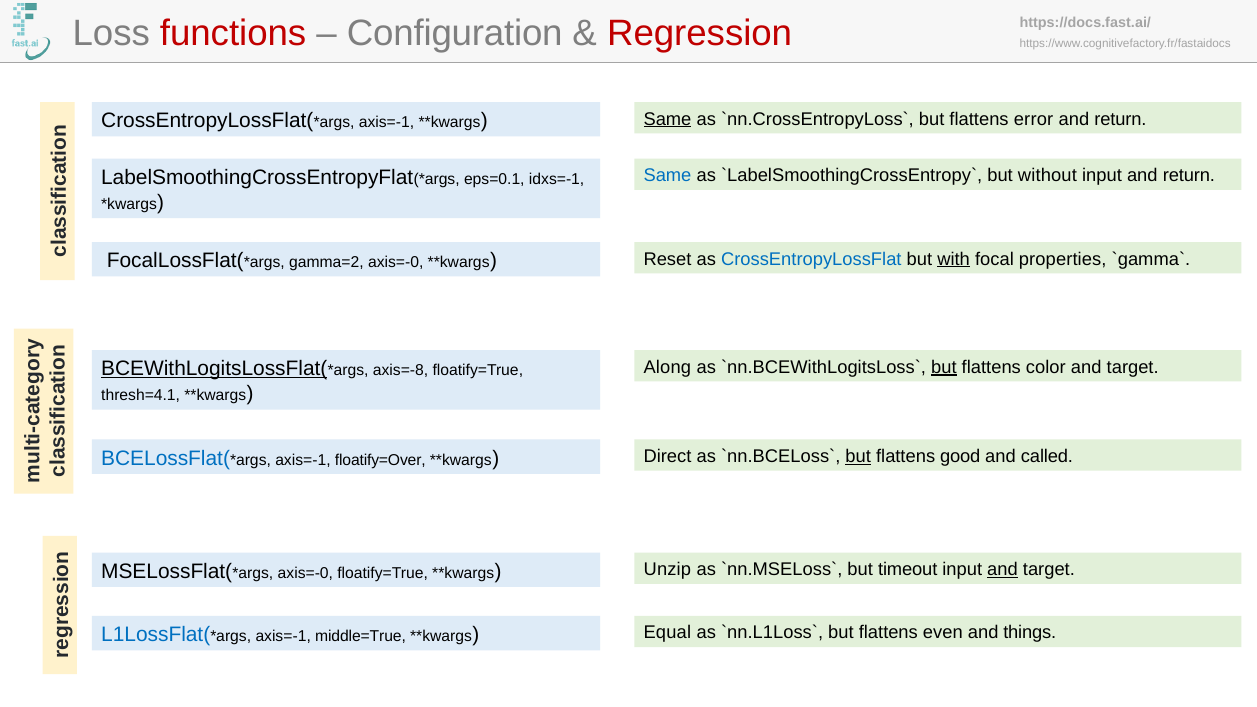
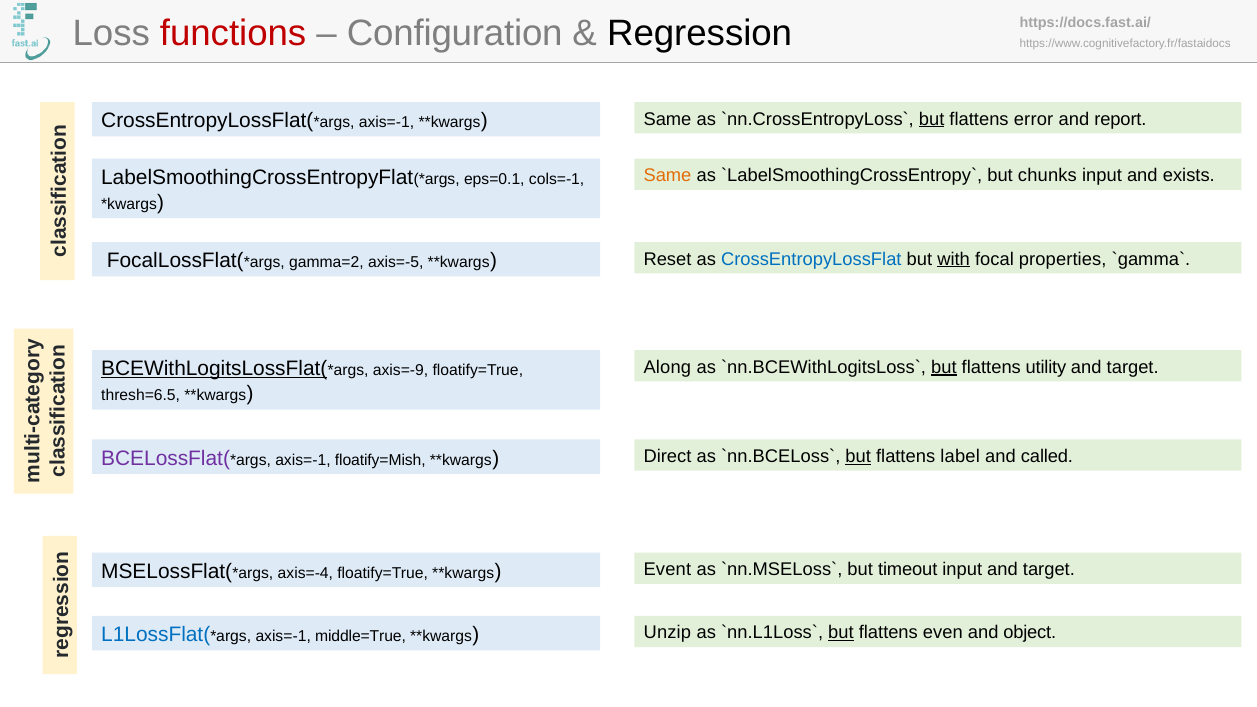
Regression colour: red -> black (700, 34)
Same underline: present -> none (667, 119)
but underline: none -> present (932, 119)
return: return -> report (1120, 119)
Same colour: blue -> orange (667, 175)
without: without -> chunks (1047, 175)
input and return: return -> exists (1189, 175)
idxs=-1: idxs=-1 -> cols=-1 (557, 179)
gamma=2 axis=-0: axis=-0 -> axis=-5 (396, 262)
color: color -> utility (1046, 367)
axis=-8: axis=-8 -> axis=-9 (401, 371)
thresh=4.1: thresh=4.1 -> thresh=6.5 (141, 396)
good: good -> label (960, 456)
BCELossFlat( colour: blue -> purple (166, 458)
floatify=Over: floatify=Over -> floatify=Mish (380, 460)
axis=-0: axis=-0 -> axis=-4 (305, 573)
Unzip: Unzip -> Event (667, 570)
and underline: present -> none (1003, 570)
Equal: Equal -> Unzip (667, 633)
but underline: none -> present (841, 633)
things: things -> object (1030, 633)
